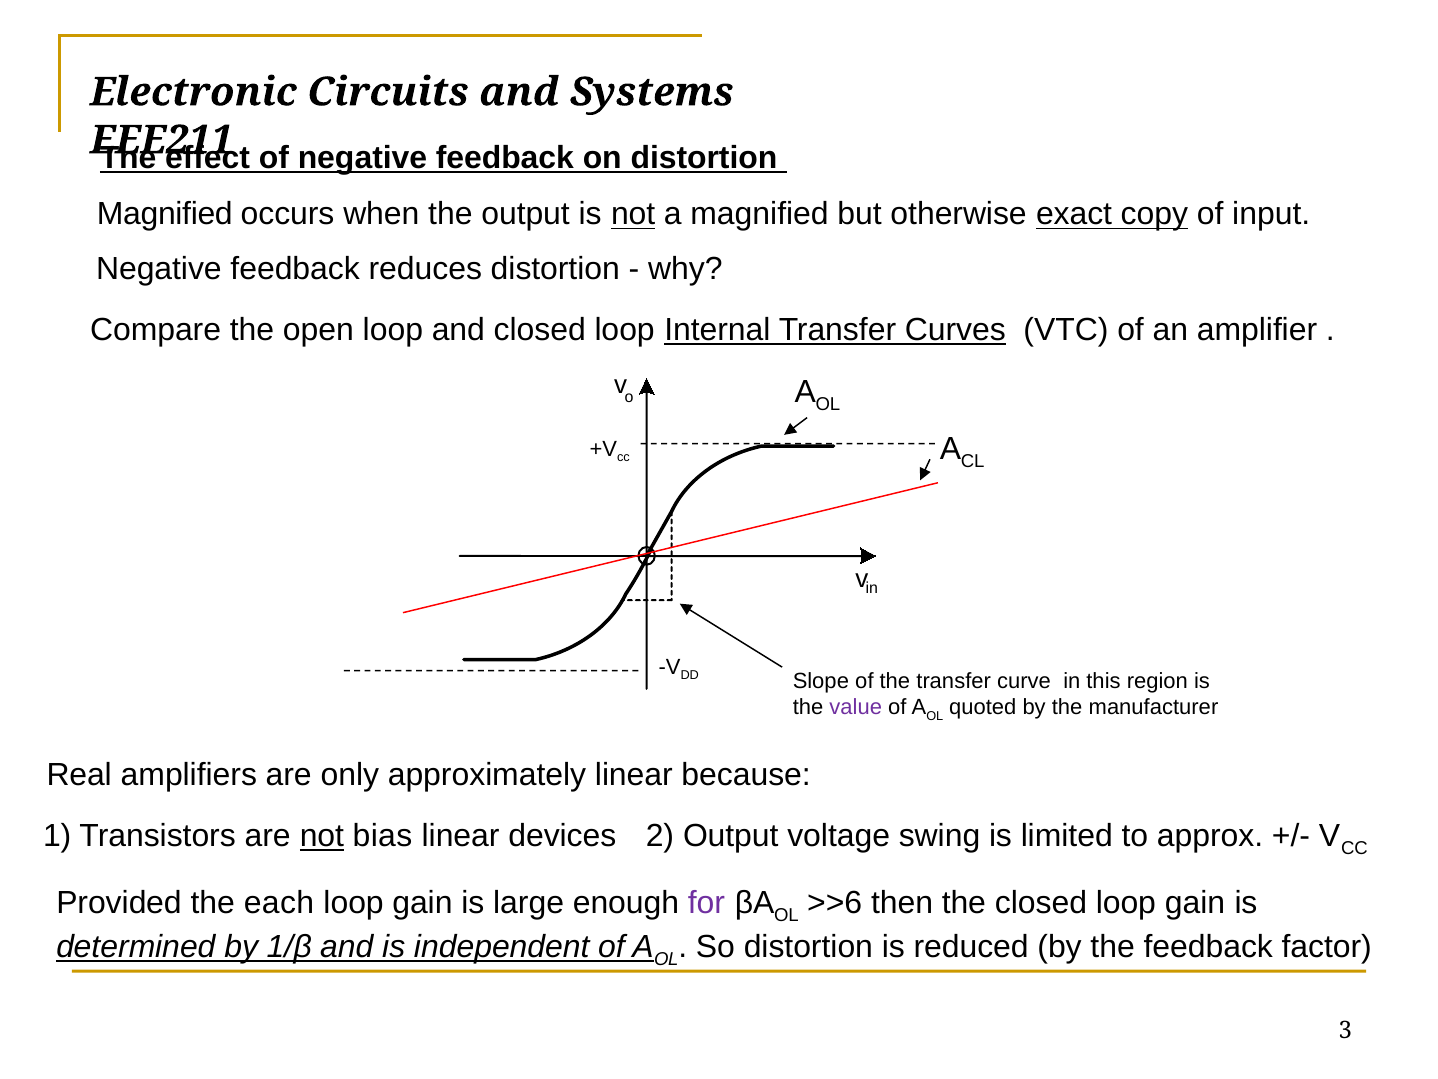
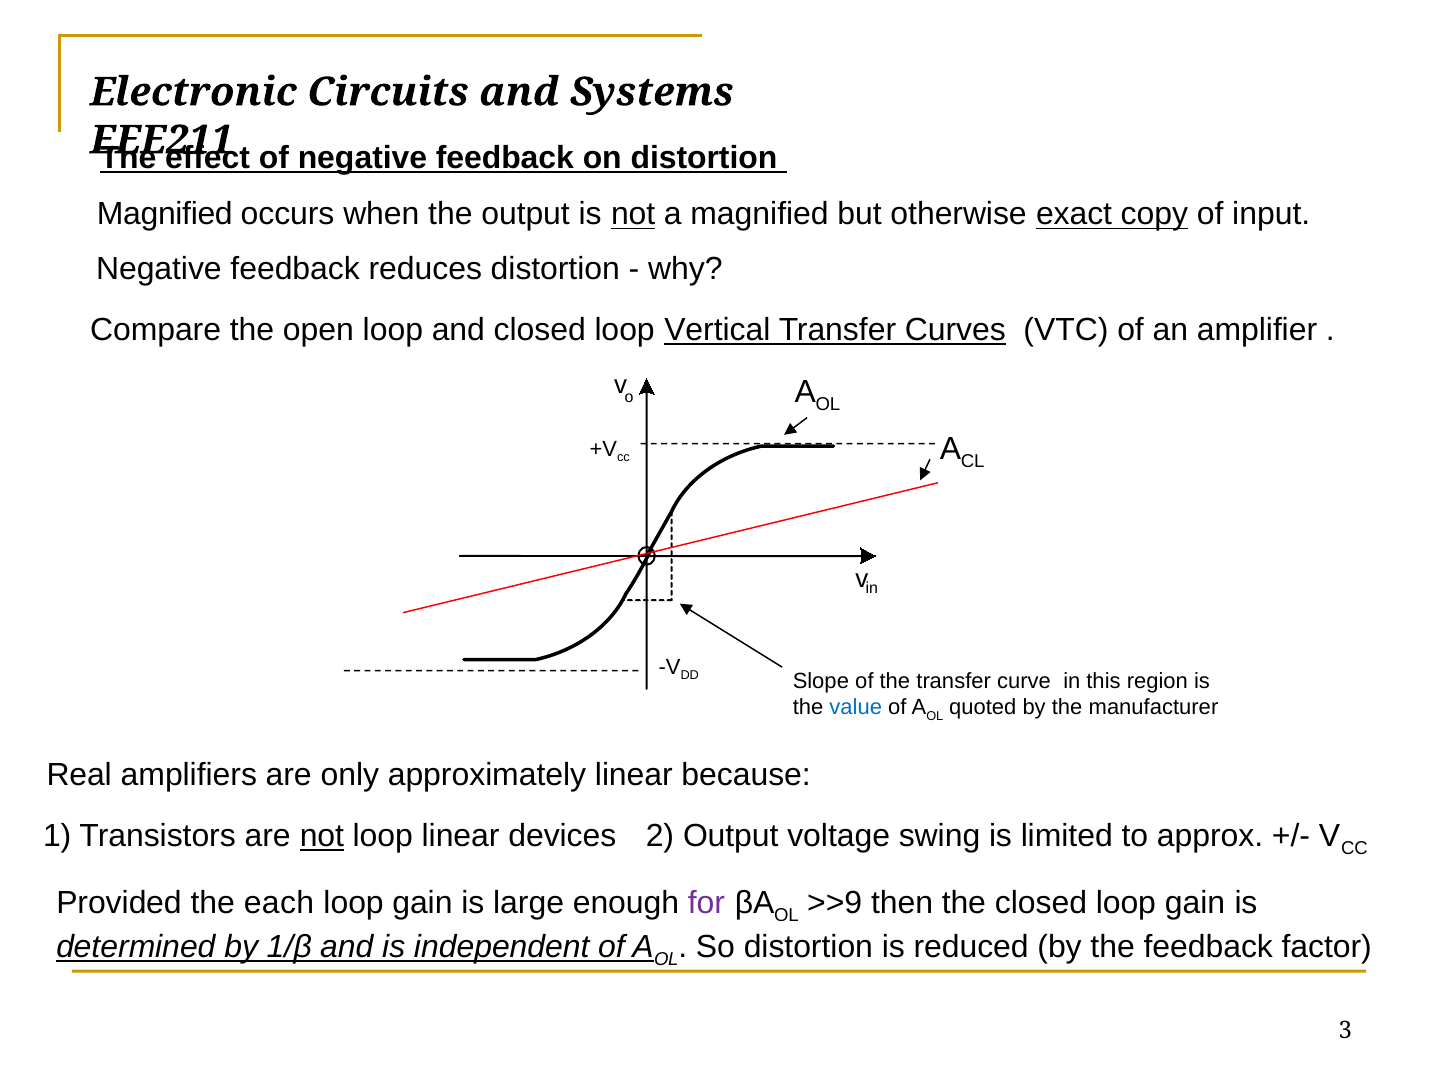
Internal: Internal -> Vertical (717, 329)
value colour: purple -> blue (856, 707)
not bias: bias -> loop (383, 835)
>>6: >>6 -> >>9 (835, 903)
